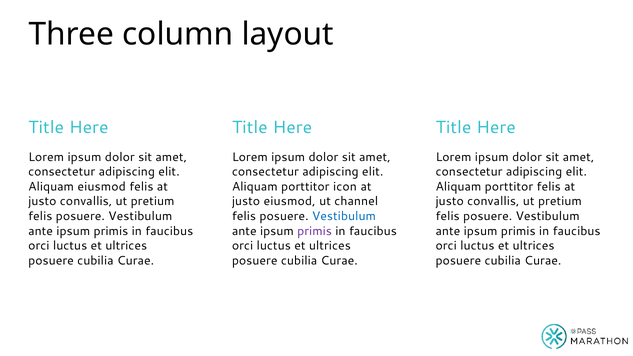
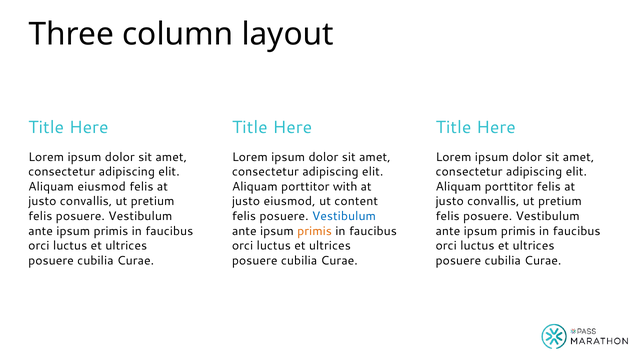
icon: icon -> with (345, 187)
channel: channel -> content (356, 201)
primis colour: purple -> orange (315, 231)
